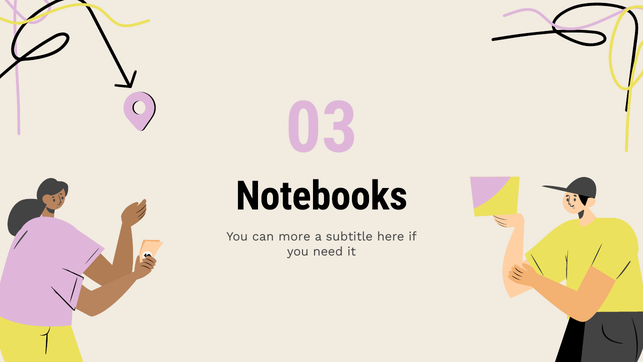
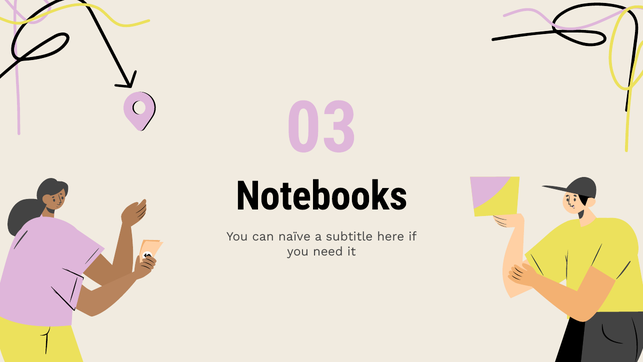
more: more -> naïve (295, 237)
